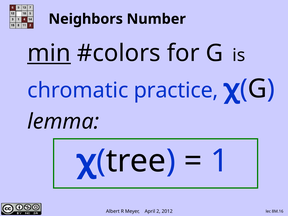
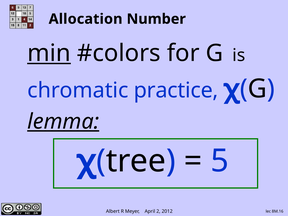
Neighbors: Neighbors -> Allocation (86, 19)
lemma underline: none -> present (63, 122)
1: 1 -> 5 (220, 161)
